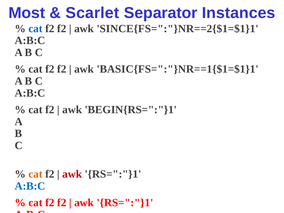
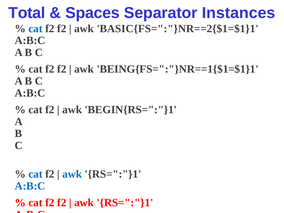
Most: Most -> Total (27, 13)
Scarlet: Scarlet -> Spaces (92, 13)
SINCE{FS=":"}NR==2{$1=$1}1: SINCE{FS=":"}NR==2{$1=$1}1 -> BASIC{FS=":"}NR==2{$1=$1}1 (178, 29)
BASIC{FS=":"}NR==1{$1=$1}1: BASIC{FS=":"}NR==1{$1=$1}1 -> BEING{FS=":"}NR==1{$1=$1}1 (178, 69)
cat colour: orange -> blue (35, 174)
awk colour: red -> blue (72, 174)
